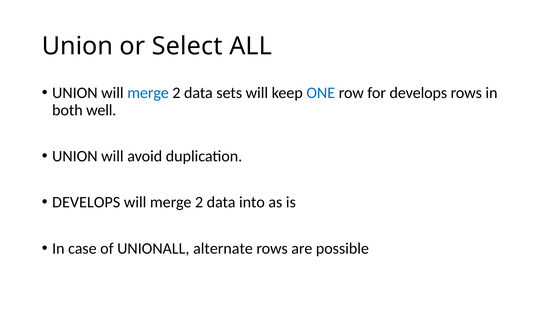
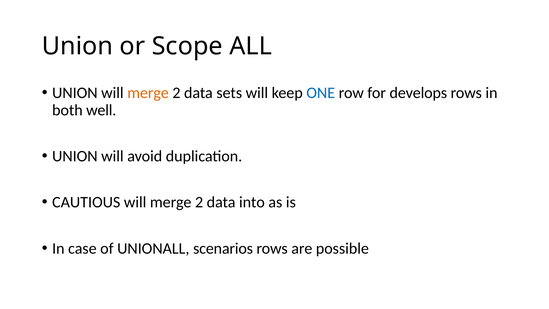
Select: Select -> Scope (187, 46)
merge colour: blue -> orange (148, 93)
DEVELOPS: DEVELOPS -> CAUTIOUS (86, 202)
alternate: alternate -> scenarios (223, 248)
